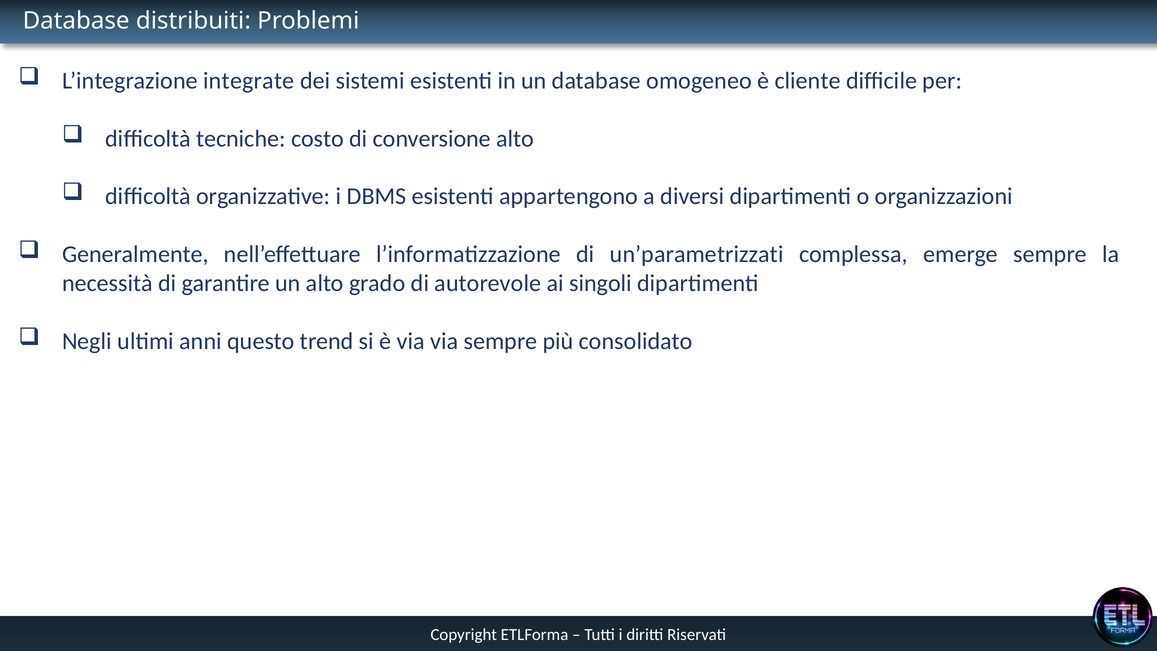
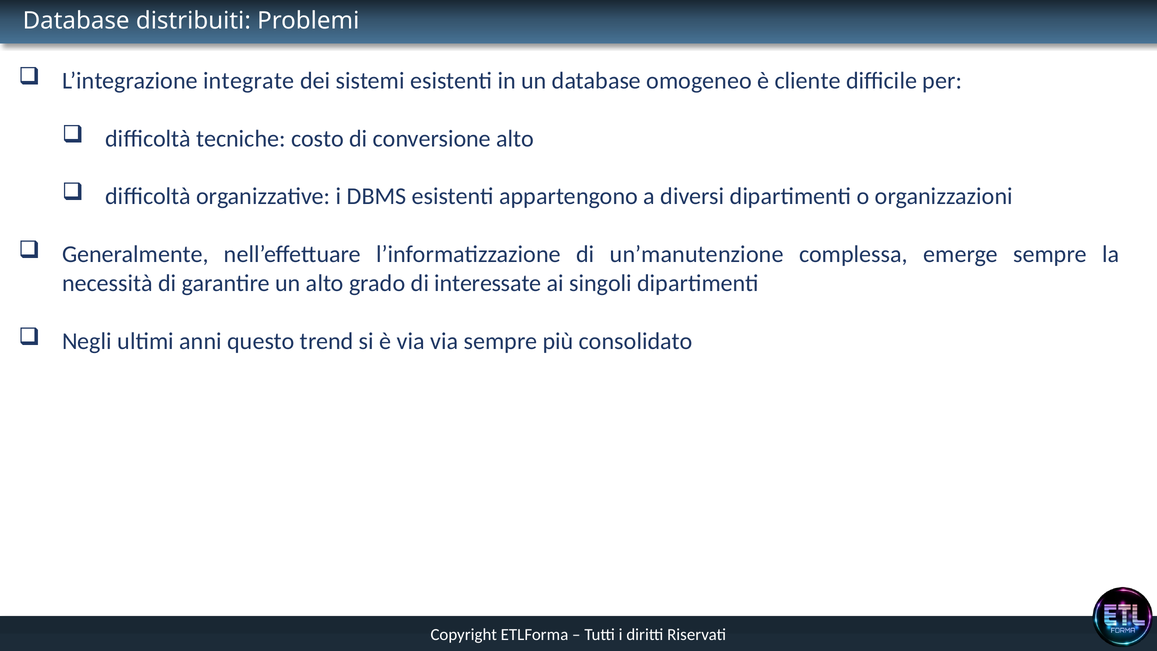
un’parametrizzati: un’parametrizzati -> un’manutenzione (697, 254)
autorevole: autorevole -> interessate (488, 283)
